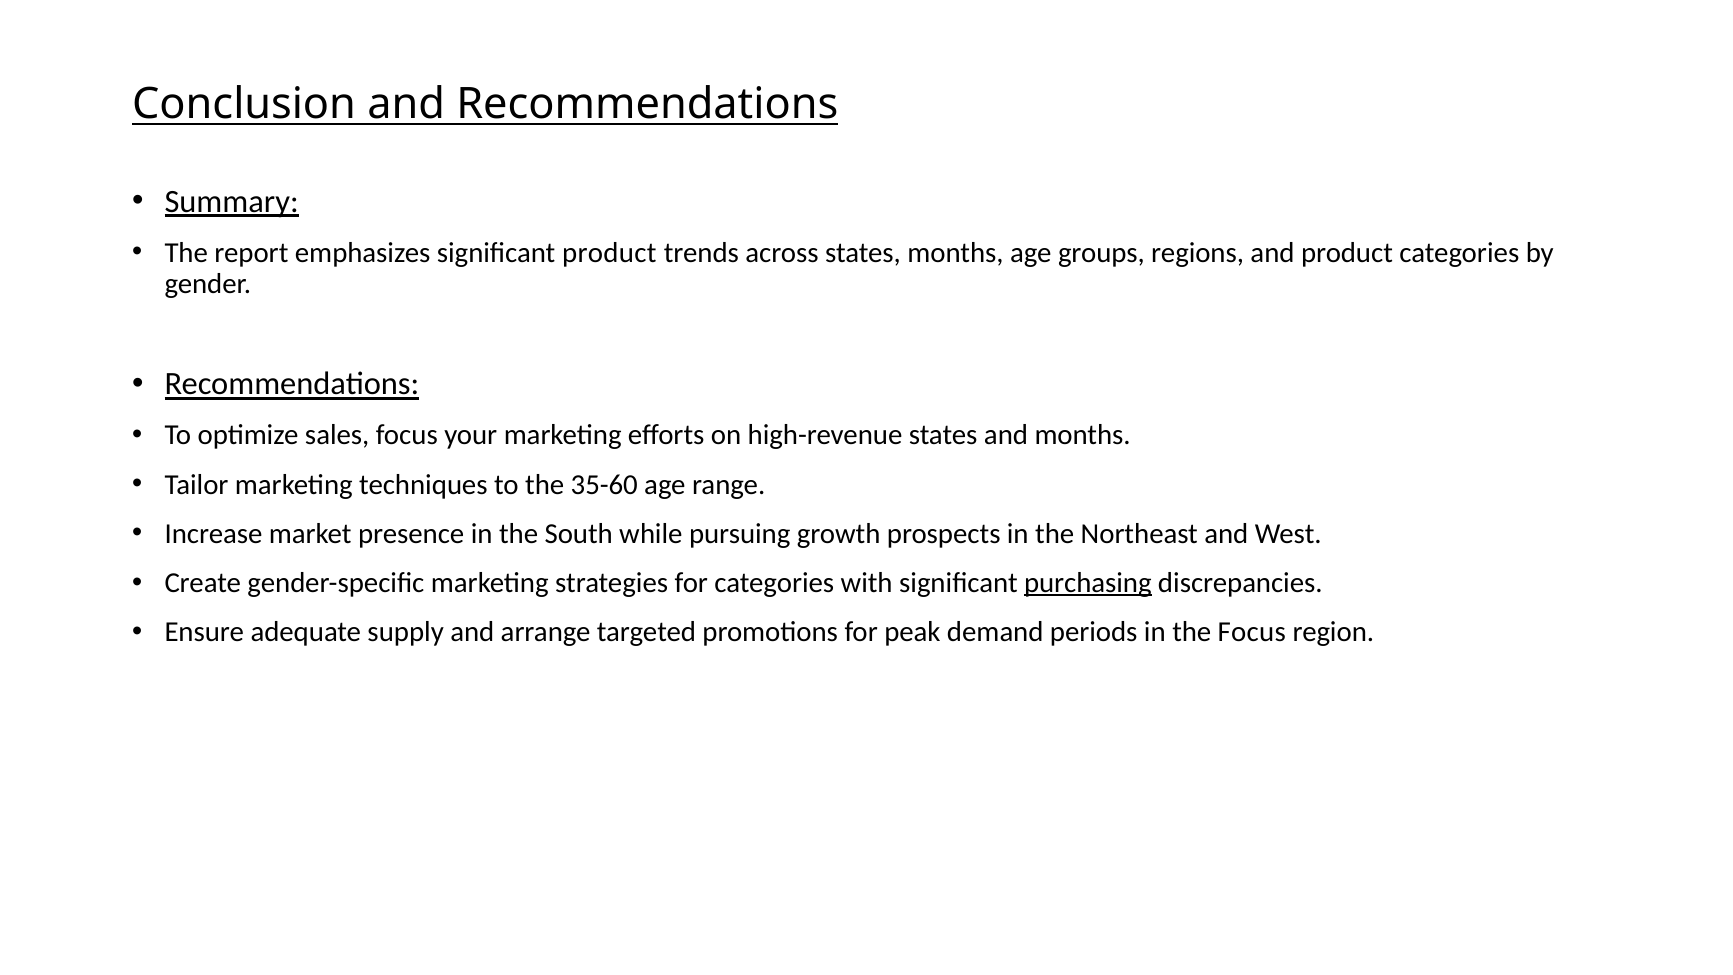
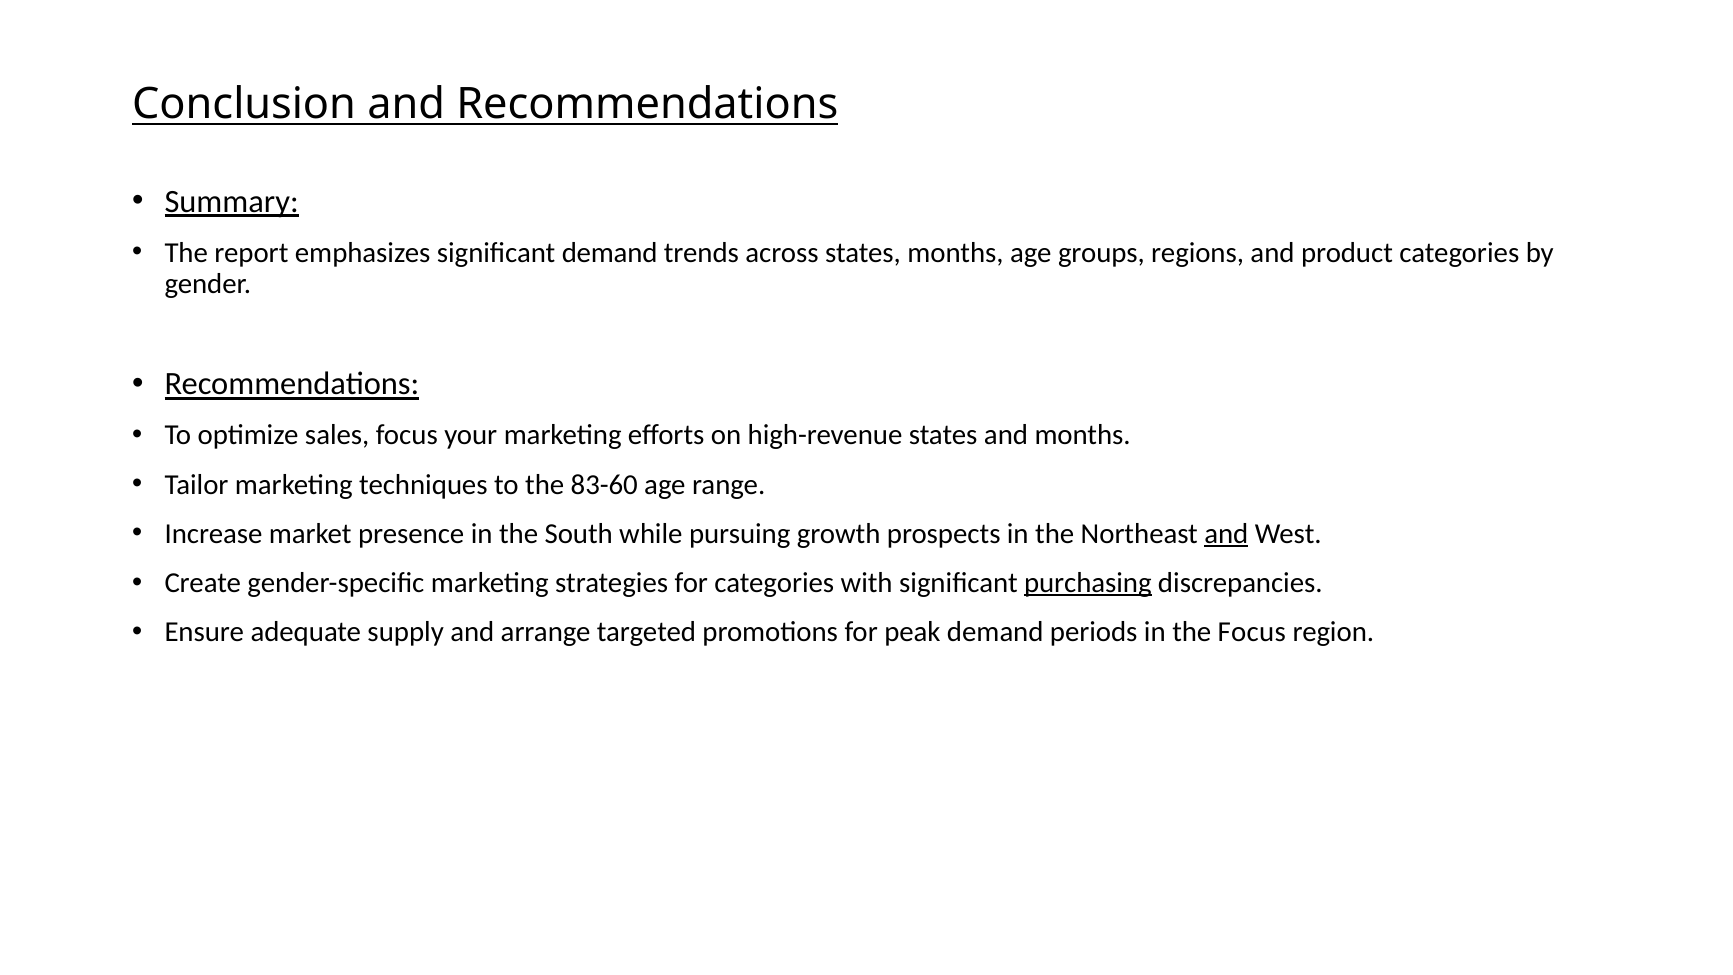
significant product: product -> demand (610, 253)
35-60: 35-60 -> 83-60 (604, 484)
and underline: none -> present (1226, 534)
